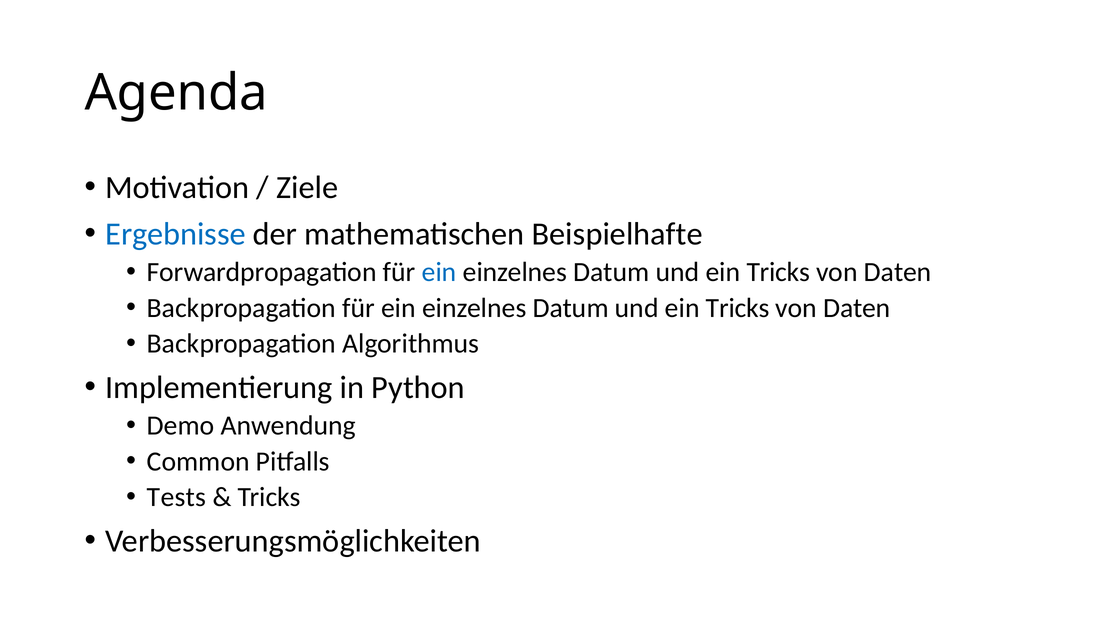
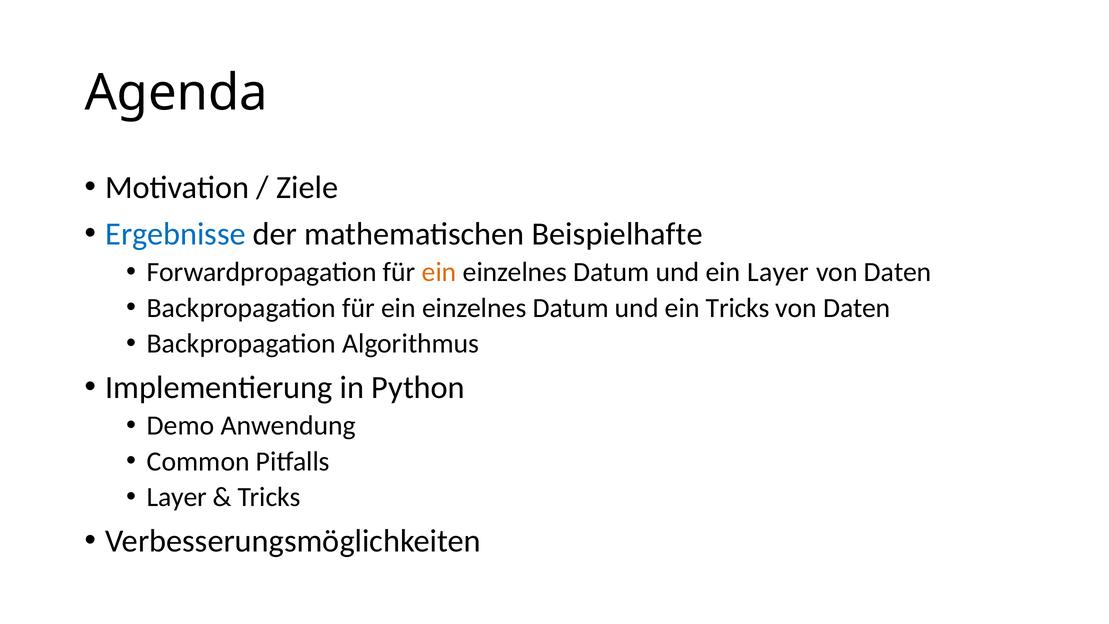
ein colour: blue -> orange (439, 272)
Tricks: Tricks -> Layer (778, 272)
Tests: Tests -> Layer (177, 497)
